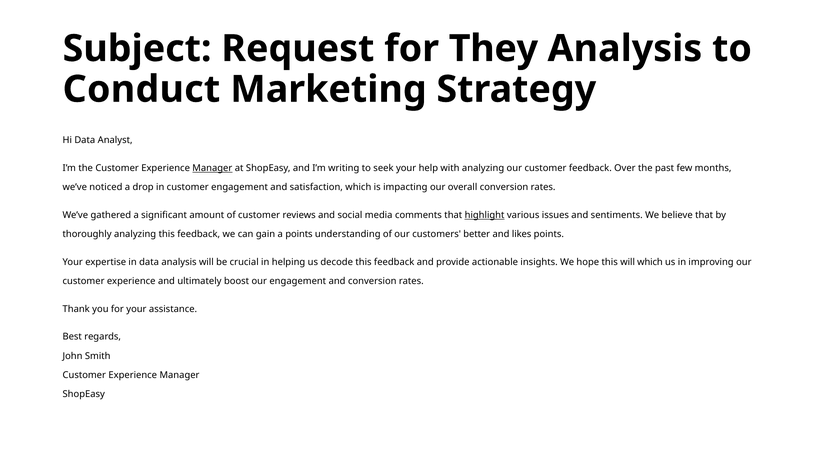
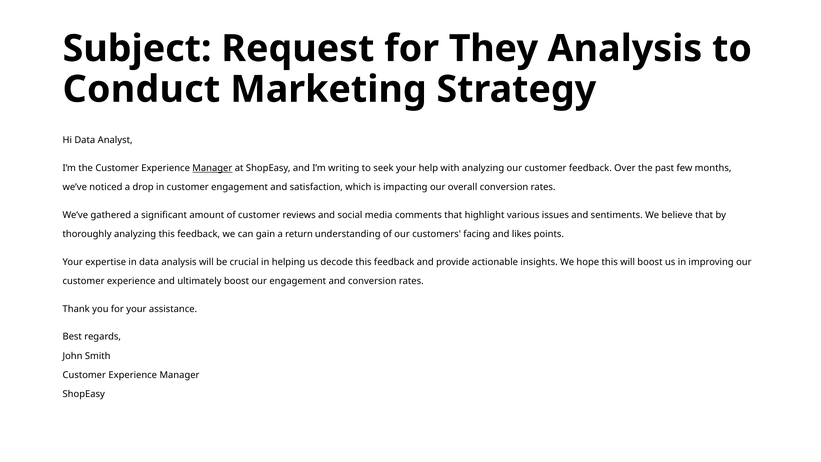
highlight underline: present -> none (485, 215)
a points: points -> return (299, 234)
better: better -> facing (477, 234)
will which: which -> boost (650, 262)
